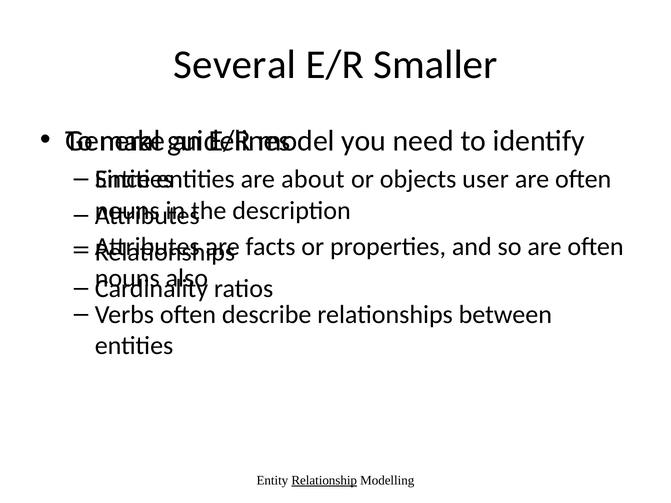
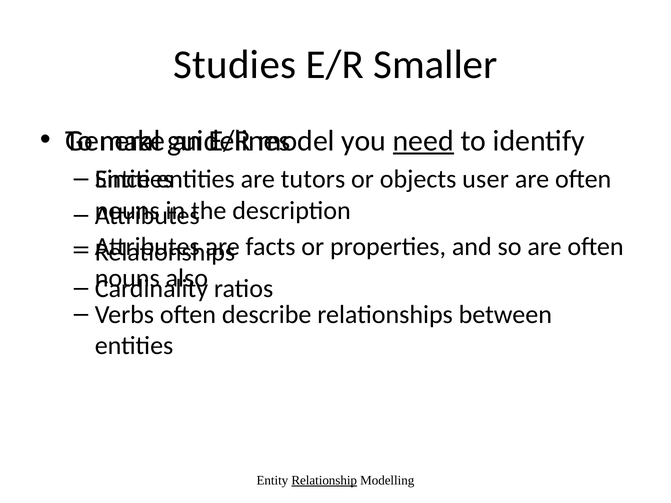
Several: Several -> Studies (235, 65)
need underline: none -> present (423, 141)
about: about -> tutors (313, 179)
